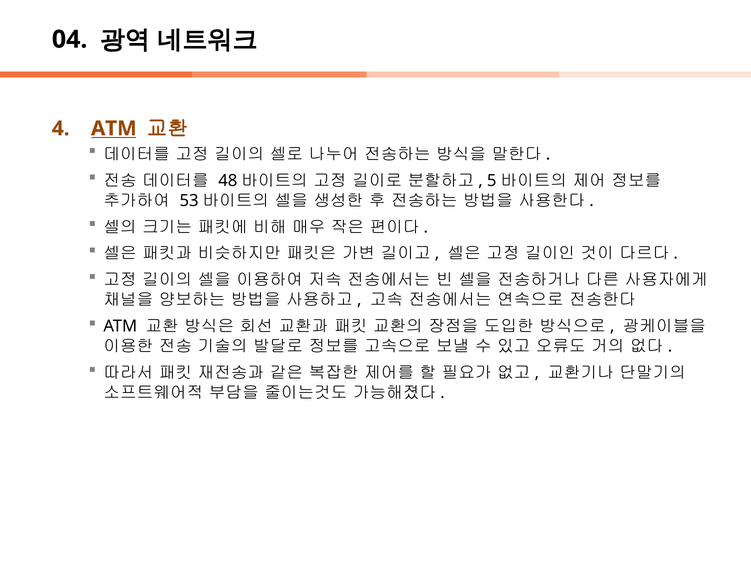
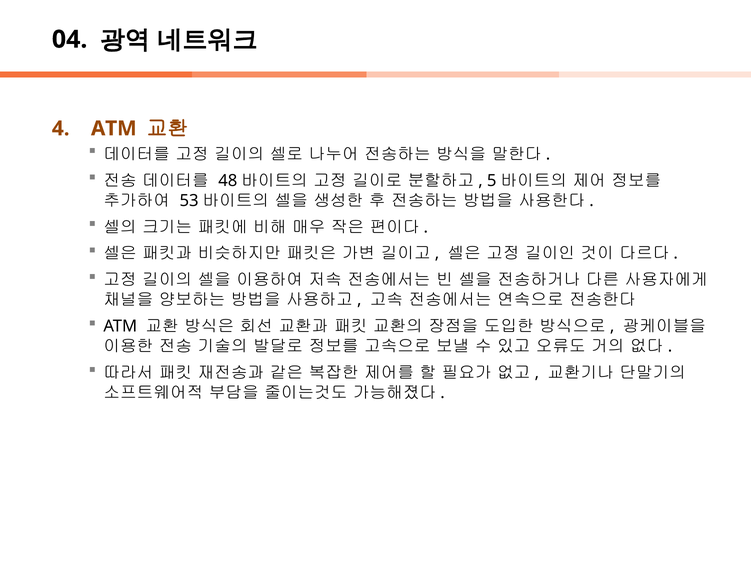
ATM underline: present -> none (114, 129)
